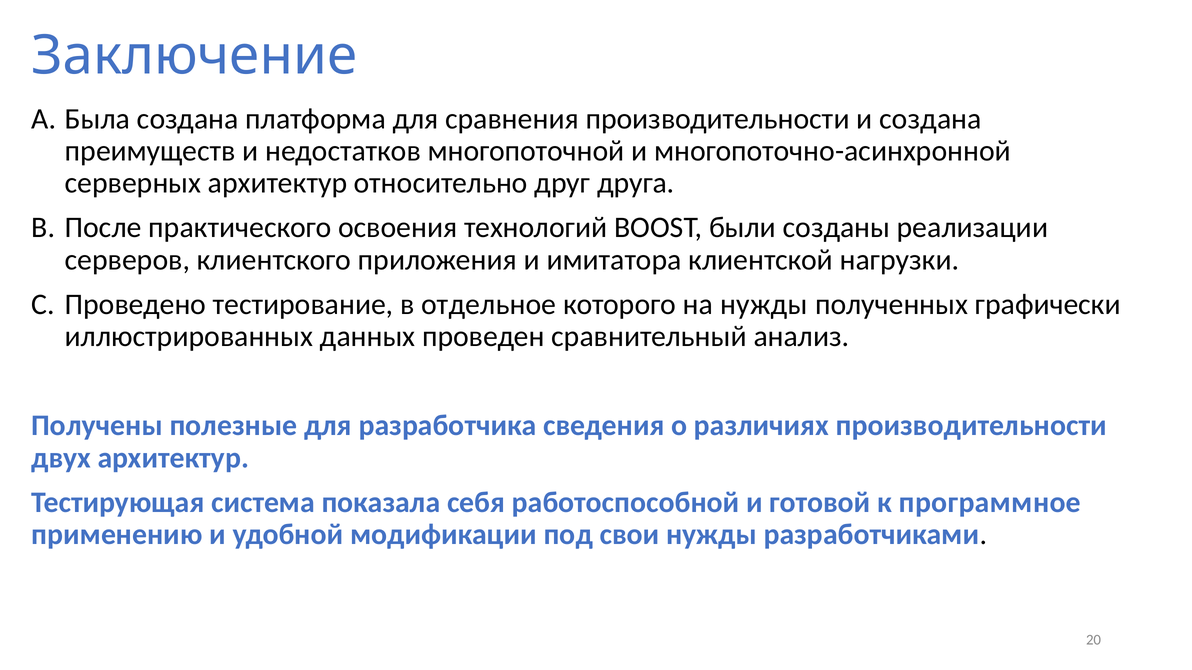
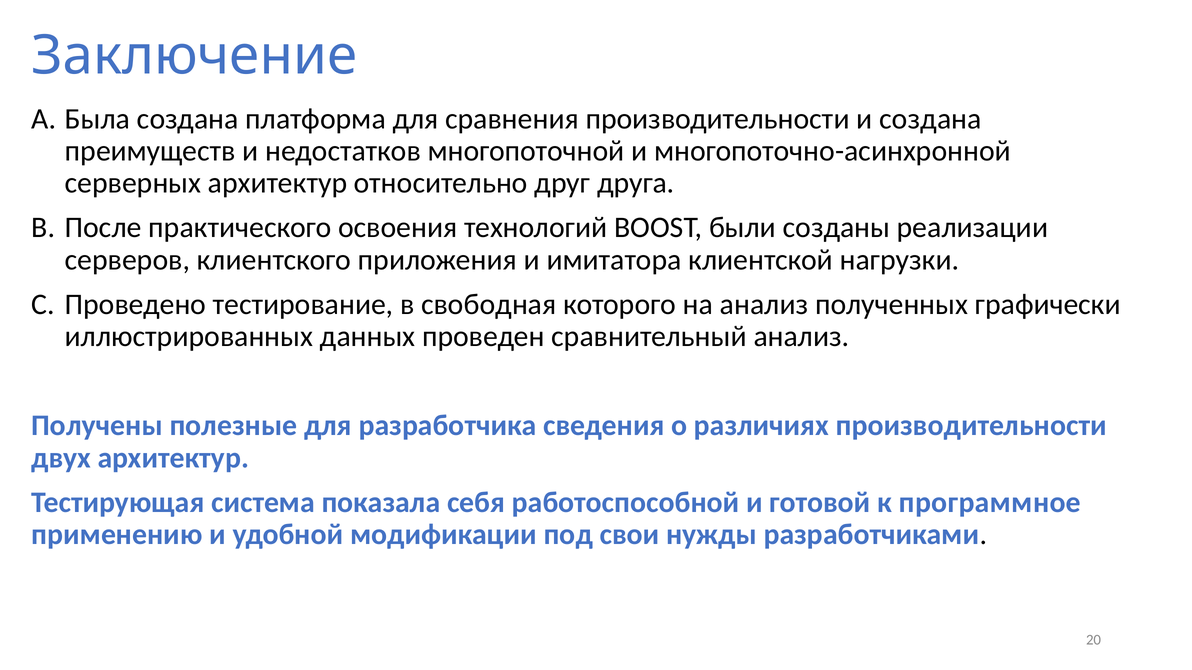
отдельное: отдельное -> свободная (489, 305)
на нужды: нужды -> анализ (764, 305)
